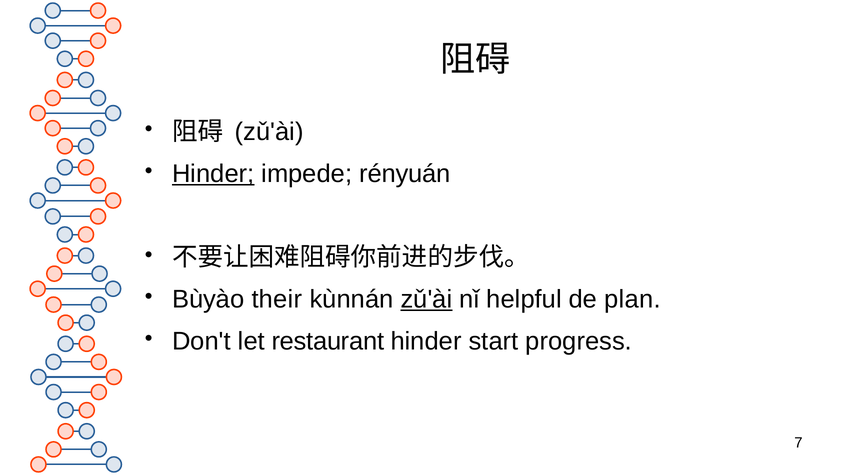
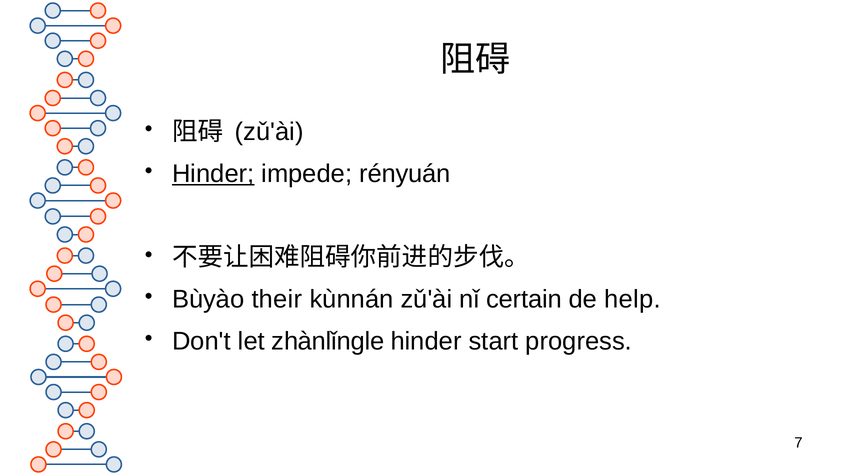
zǔ'ài underline: present -> none (426, 300)
helpful: helpful -> certain (524, 300)
plan: plan -> help (633, 300)
restaurant: restaurant -> zhànlǐngle (328, 342)
